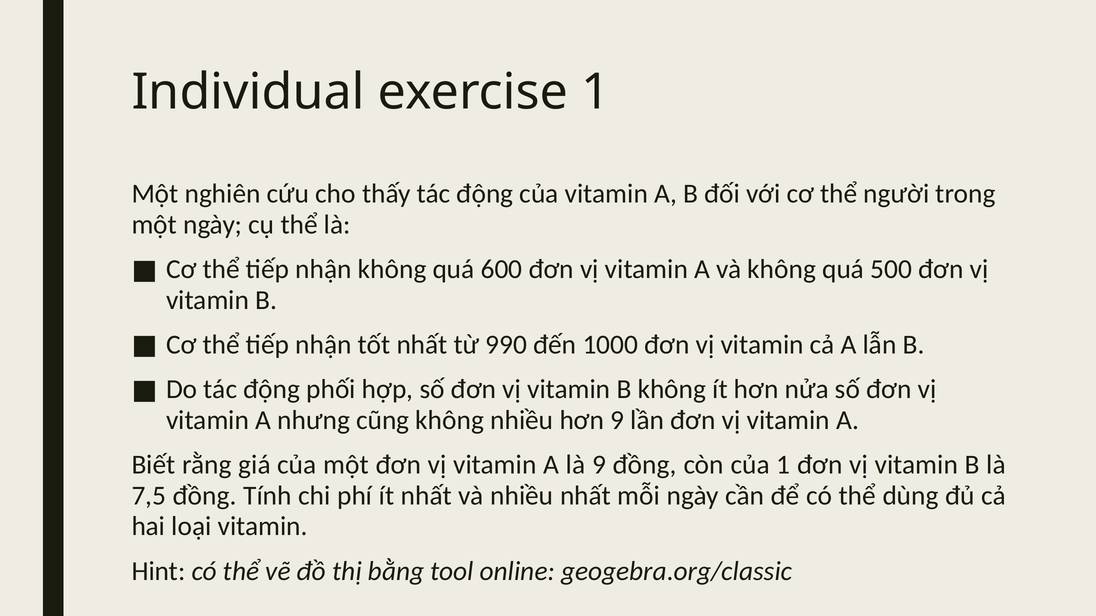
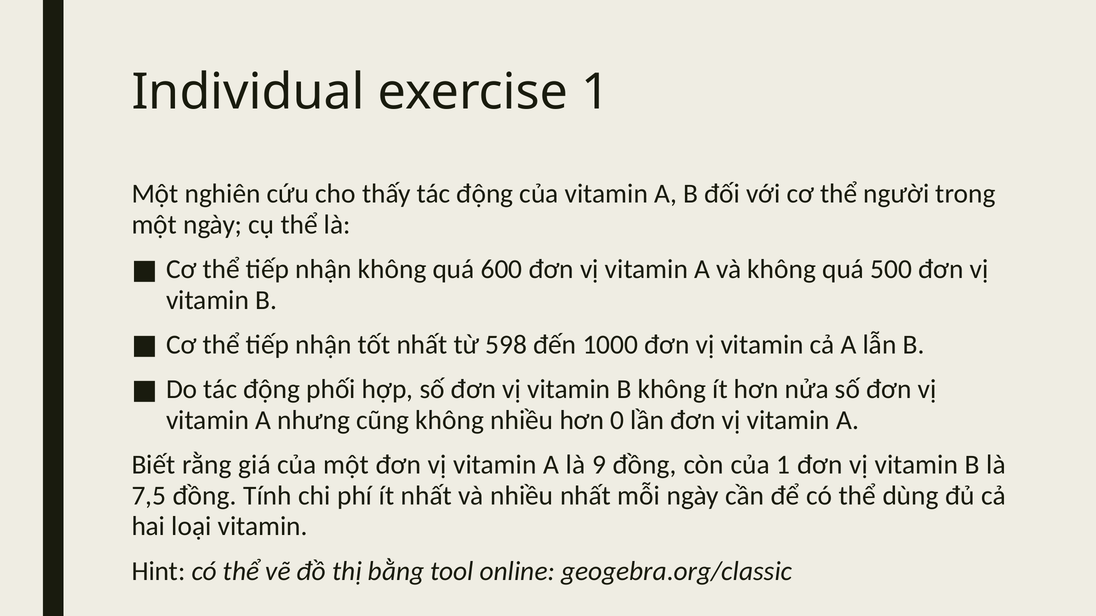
990: 990 -> 598 (506, 345)
hơn 9: 9 -> 0 (617, 420)
